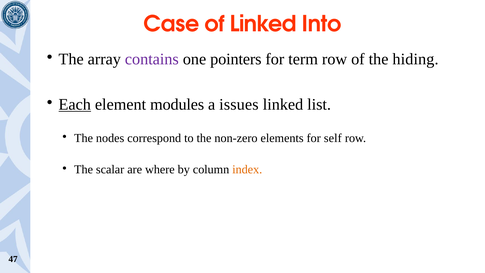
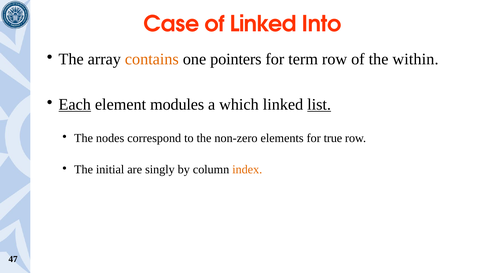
contains colour: purple -> orange (152, 59)
hiding: hiding -> within (416, 59)
issues: issues -> which (239, 104)
list underline: none -> present (319, 104)
self: self -> true (333, 138)
scalar: scalar -> initial (110, 169)
where: where -> singly (160, 169)
